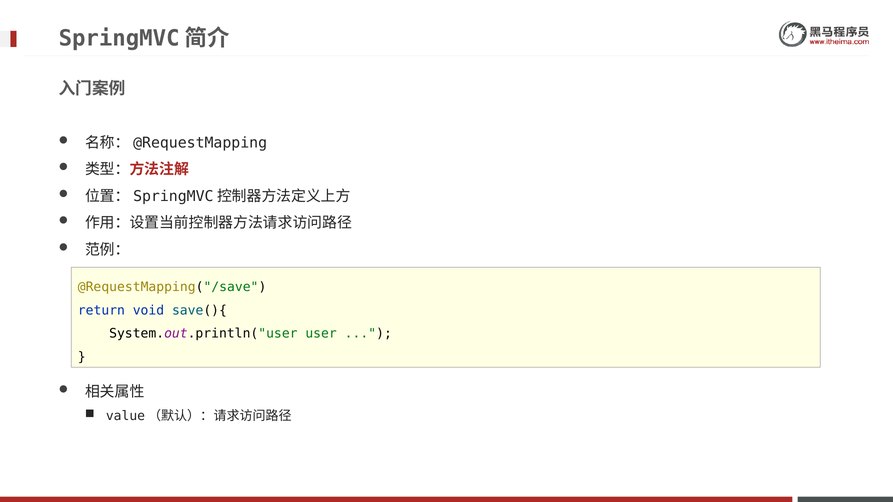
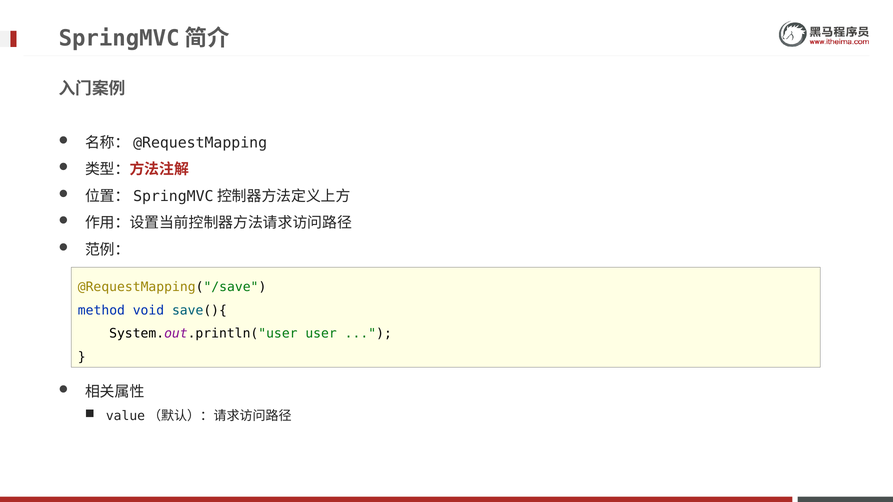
return: return -> method (101, 310)
